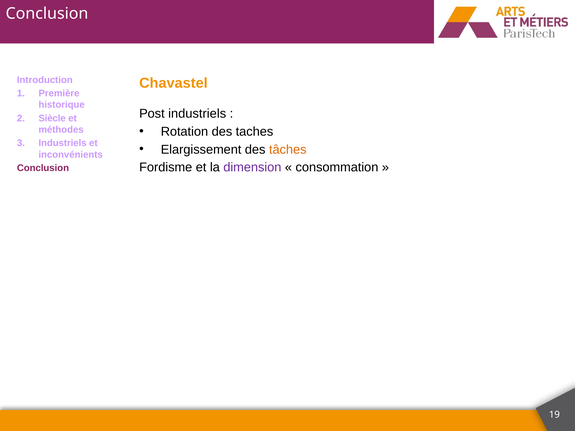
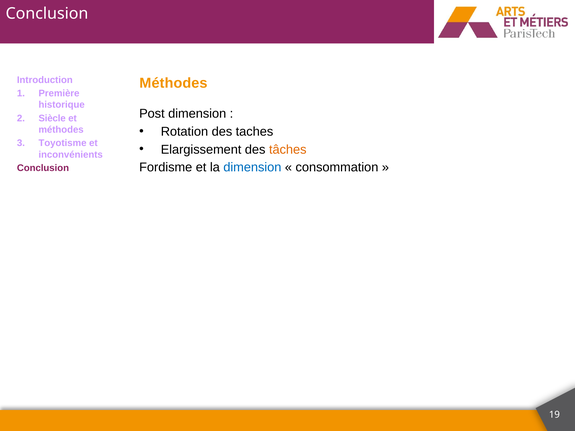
Chavastel: Chavastel -> Méthodes (173, 83)
Post industriels: industriels -> dimension (197, 114)
Industriels: Industriels -> Toyotisme (63, 143)
dimension colour: purple -> blue (252, 167)
